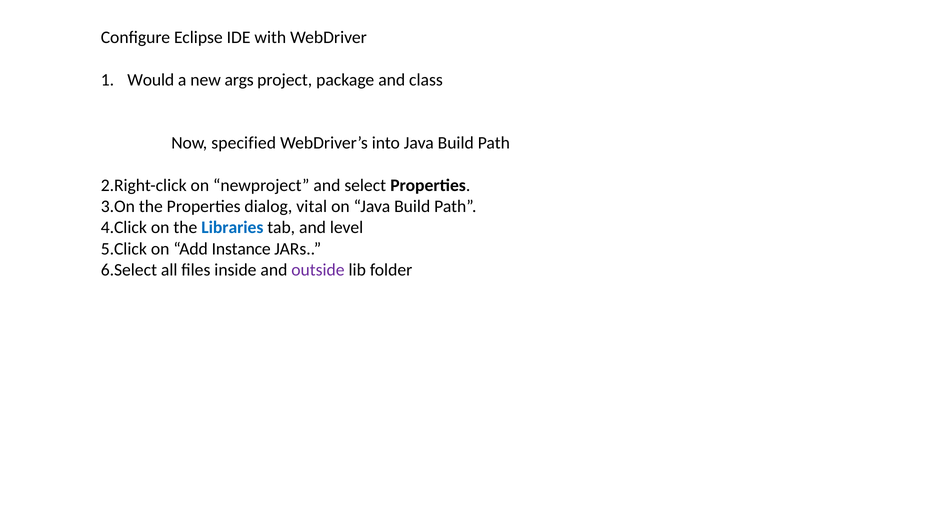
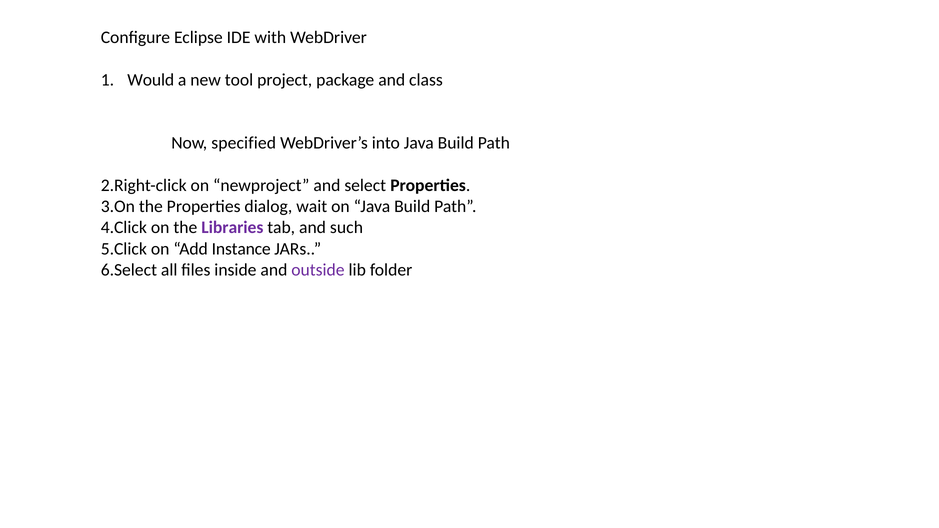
args: args -> tool (239, 80)
vital: vital -> wait (312, 207)
Libraries colour: blue -> purple (232, 228)
level: level -> such (346, 228)
